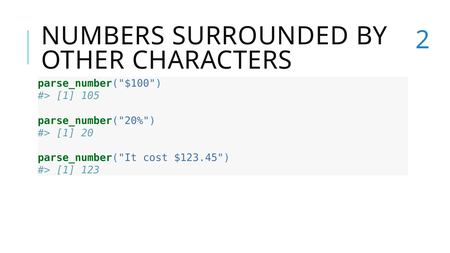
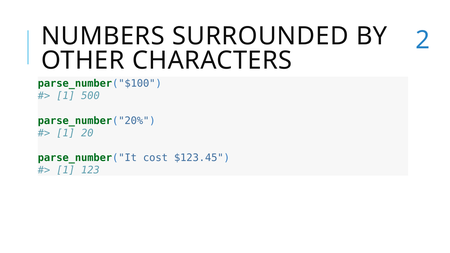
105: 105 -> 500 (90, 96)
